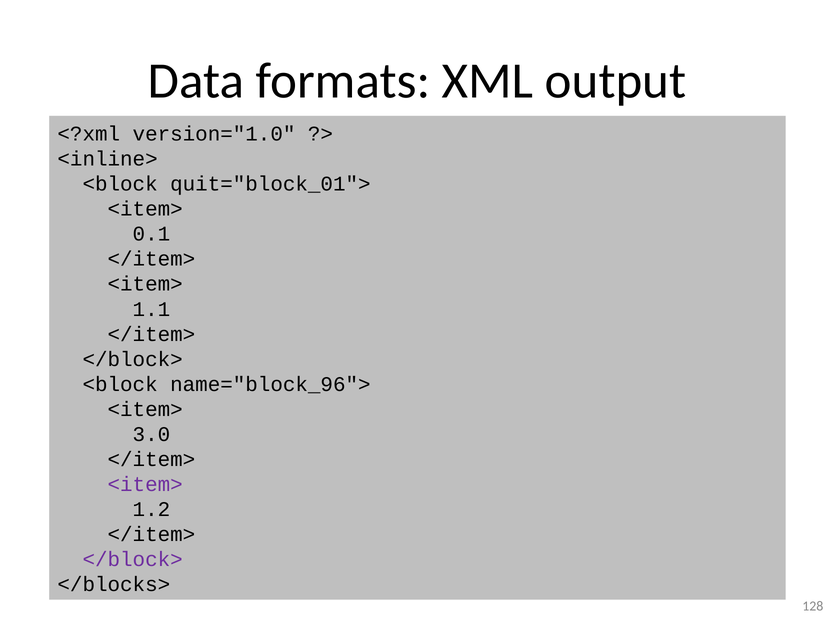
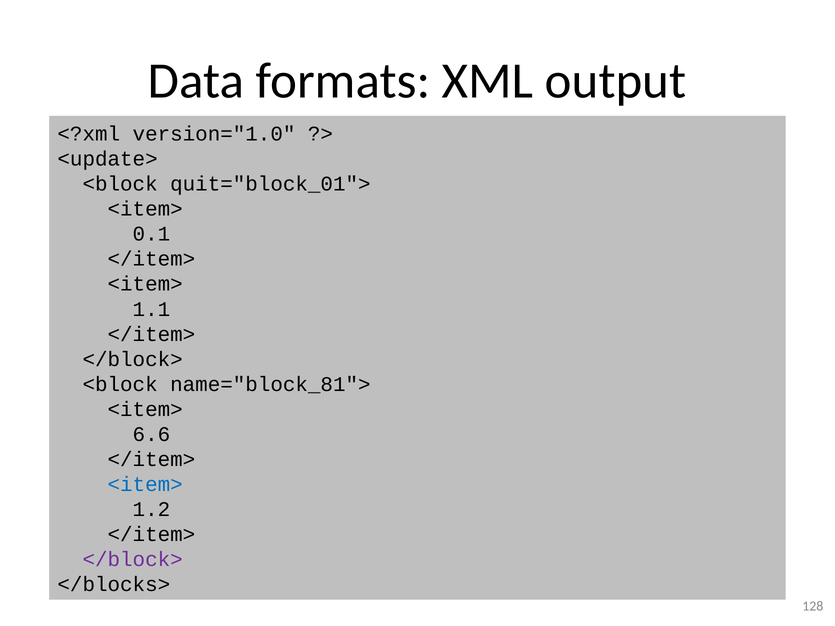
<inline>: <inline> -> <update> (108, 159)
name="block_96">: name="block_96"> -> name="block_81"> (270, 384)
3.0: 3.0 -> 6.6 (151, 435)
<item> colour: purple -> blue (145, 485)
